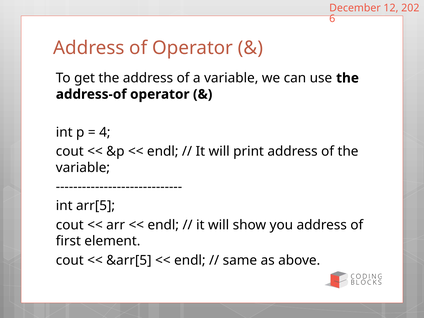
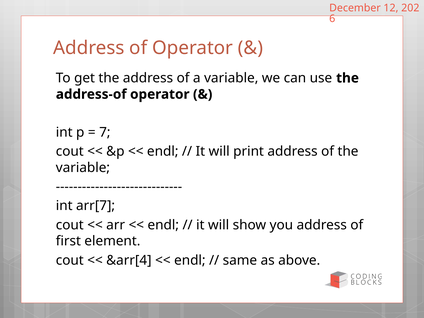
4: 4 -> 7 (105, 132)
arr[5: arr[5 -> arr[7 (96, 206)
&arr[5: &arr[5 -> &arr[4 (129, 260)
